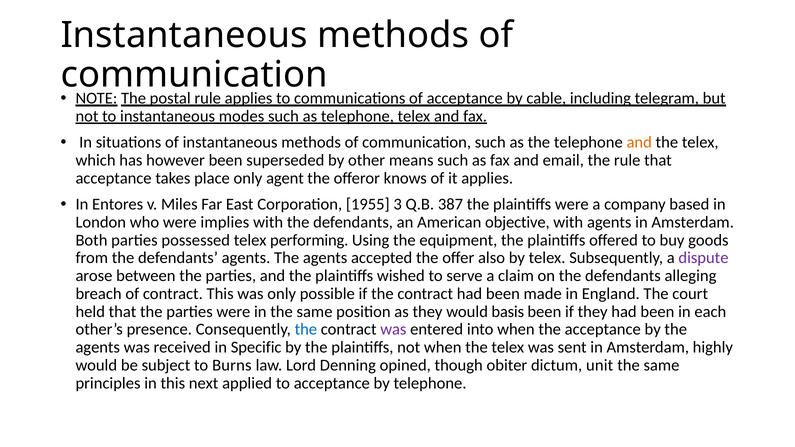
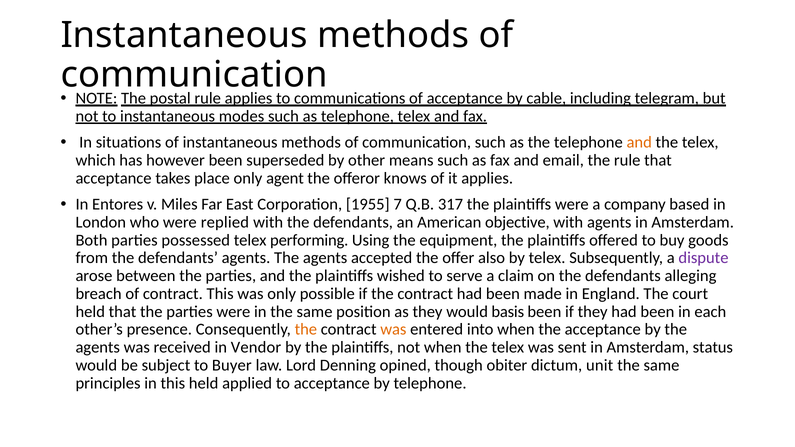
3: 3 -> 7 (398, 204)
387: 387 -> 317 (451, 204)
implies: implies -> replied (225, 222)
the colour: blue -> orange (306, 330)
was colour: purple -> orange (393, 330)
Specific: Specific -> Vendor (256, 348)
highly: highly -> status (713, 348)
Burns: Burns -> Buyer (232, 365)
this next: next -> held (204, 383)
